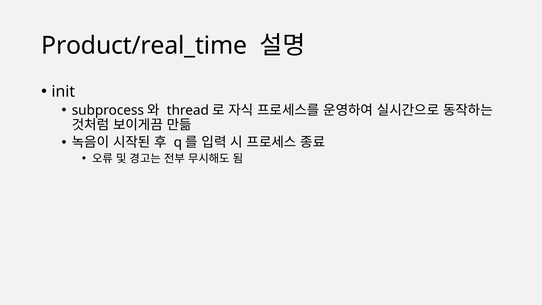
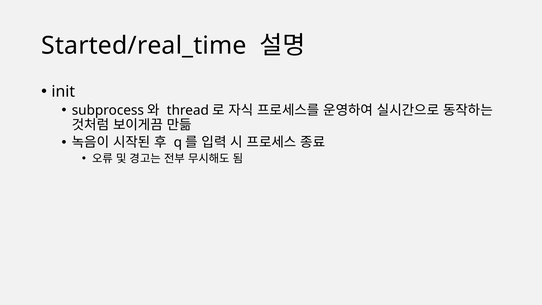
Product/real_time: Product/real_time -> Started/real_time (144, 46)
